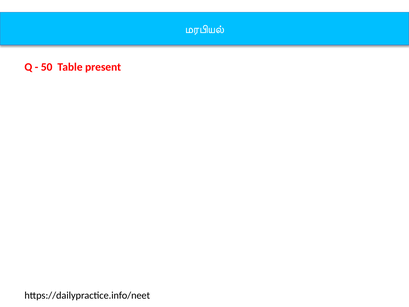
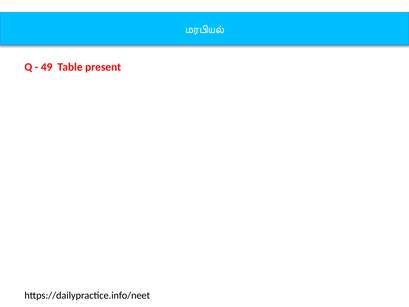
50: 50 -> 49 (47, 67)
